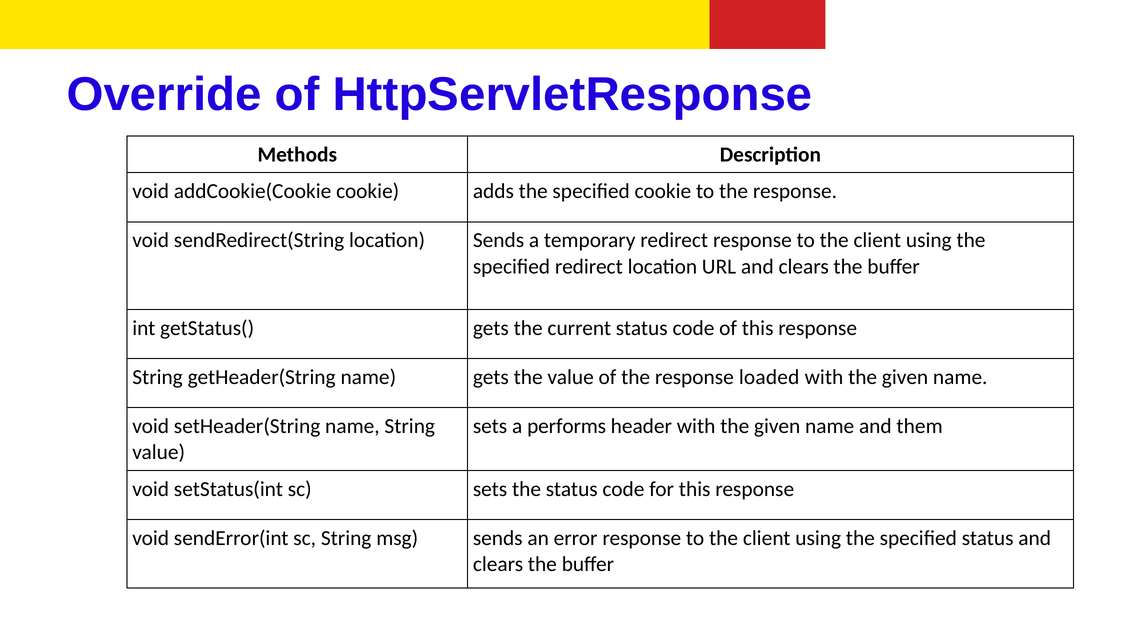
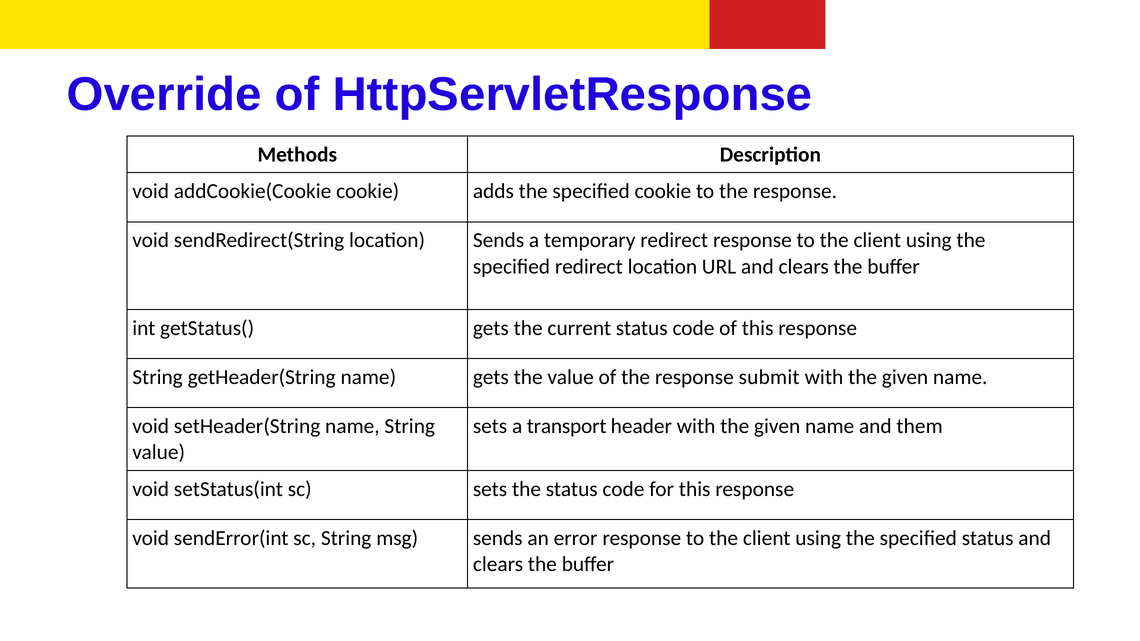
loaded: loaded -> submit (769, 377)
performs: performs -> transport (567, 426)
